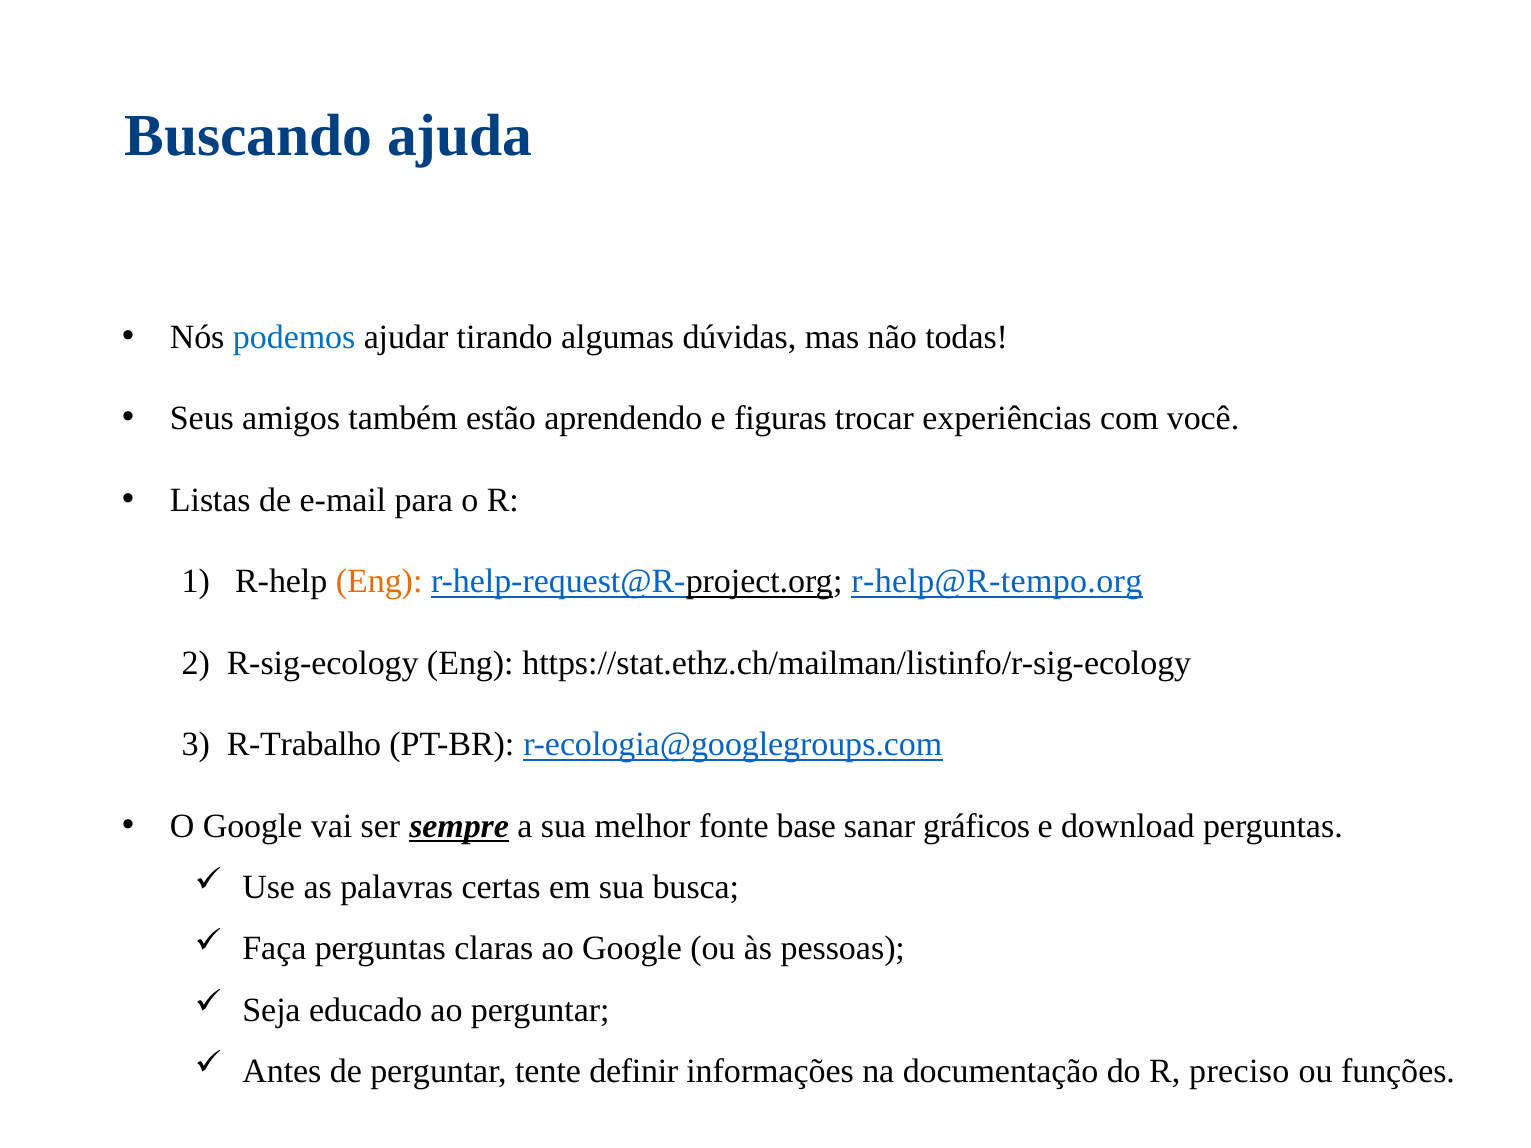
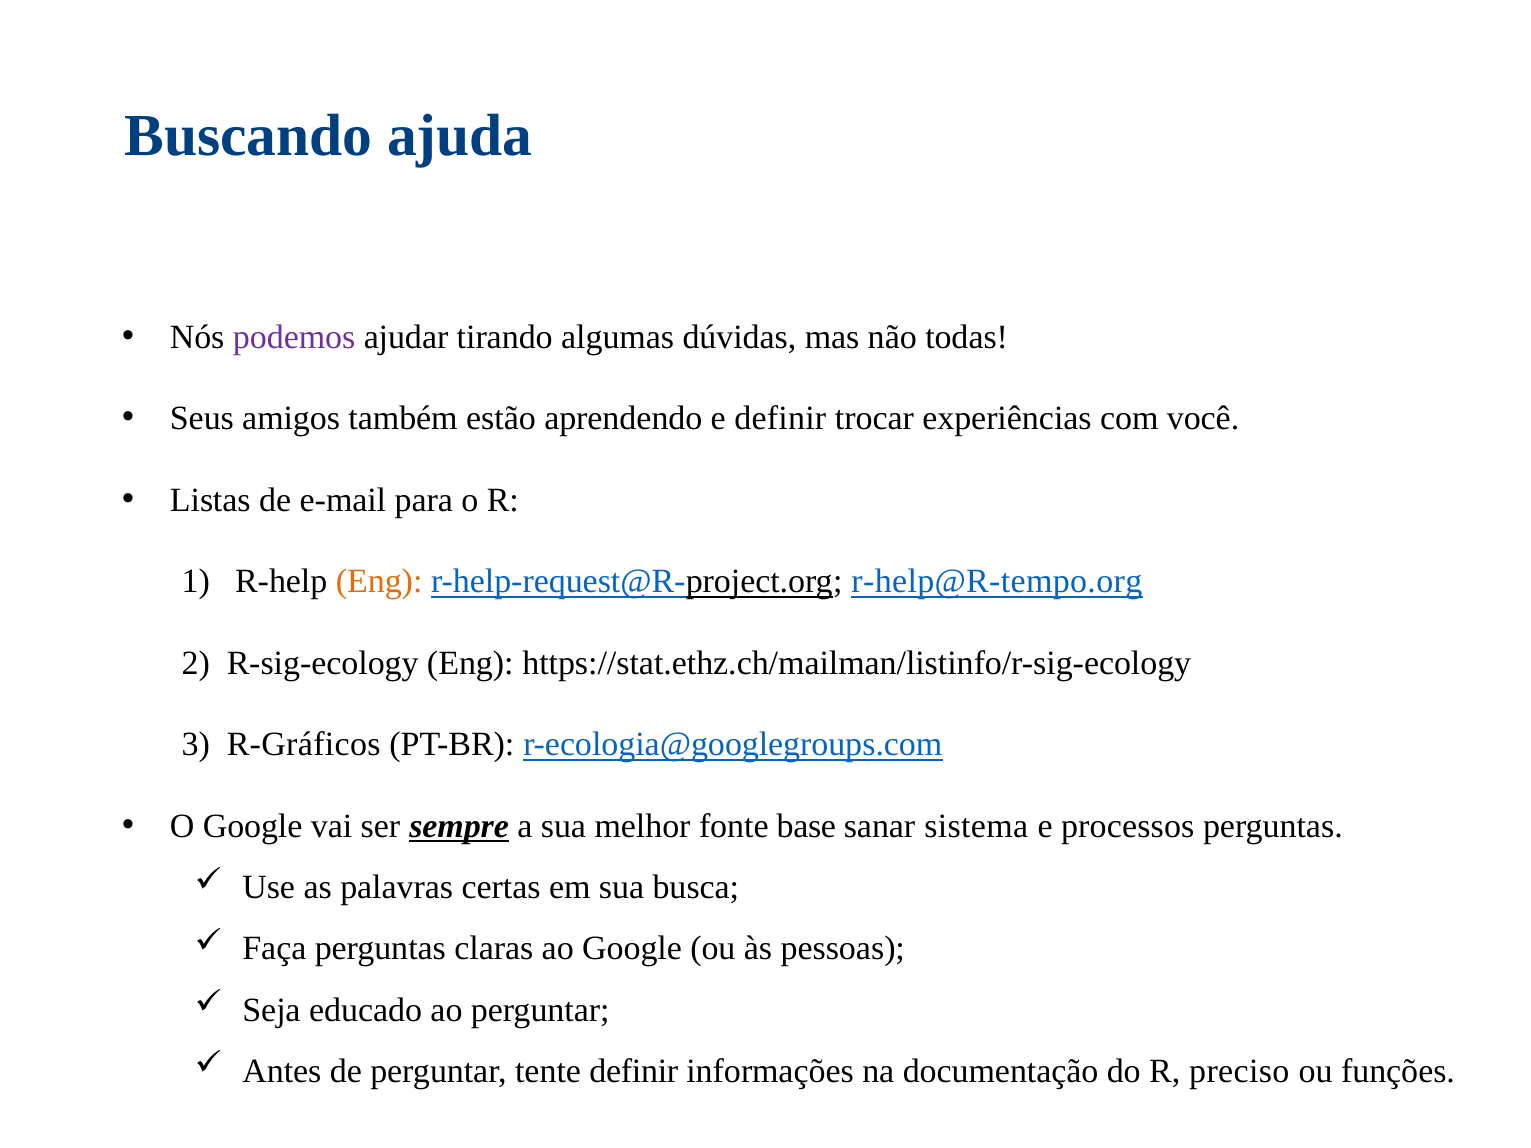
podemos colour: blue -> purple (294, 337)
e figuras: figuras -> definir (780, 418)
R-Trabalho: R-Trabalho -> R-Gráficos (304, 745)
gráficos: gráficos -> sistema (976, 827)
download: download -> processos (1128, 827)
